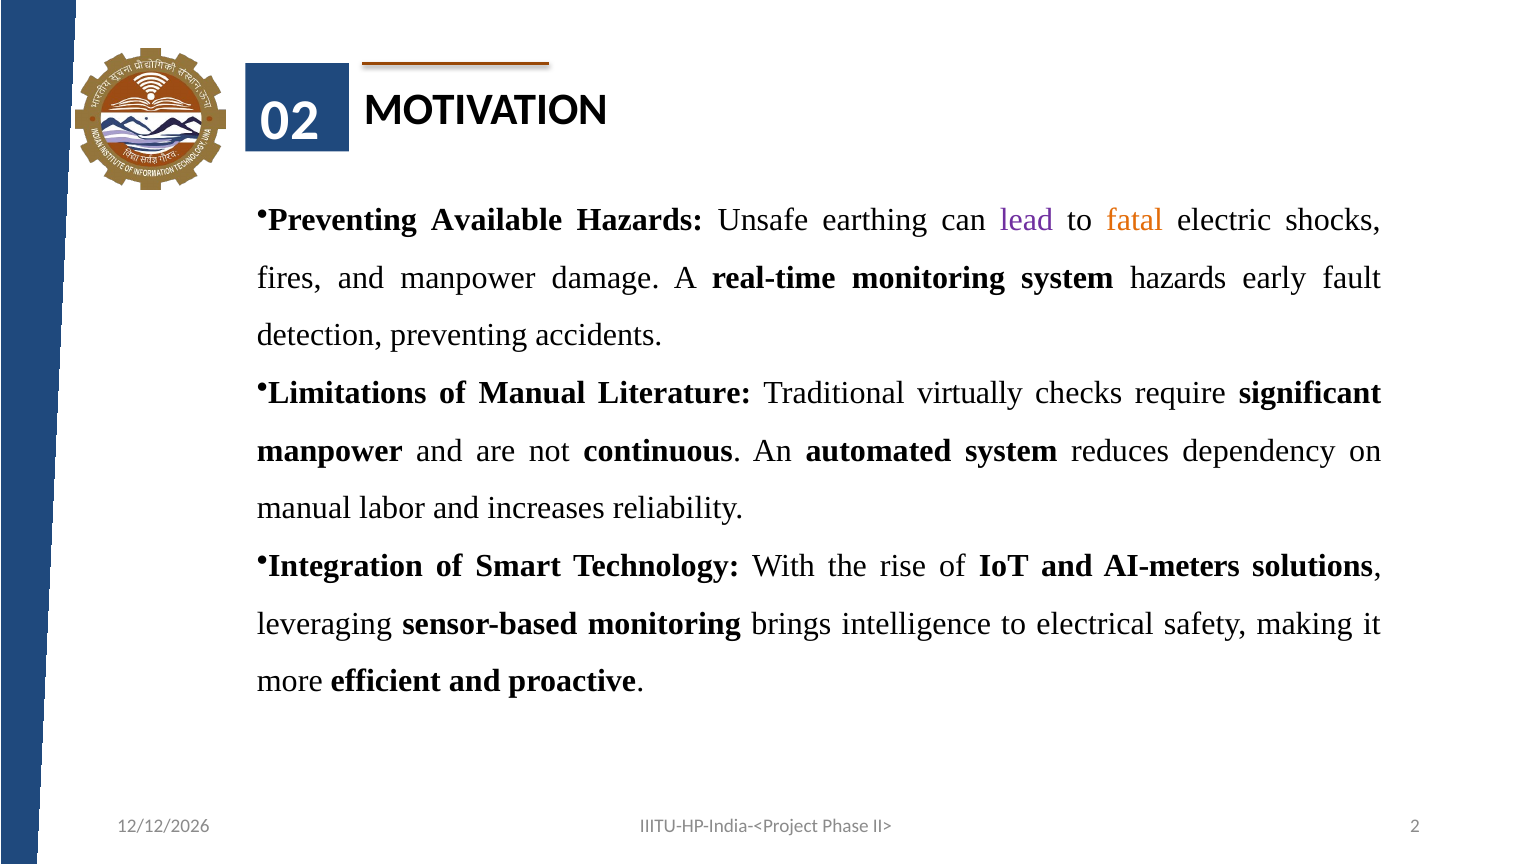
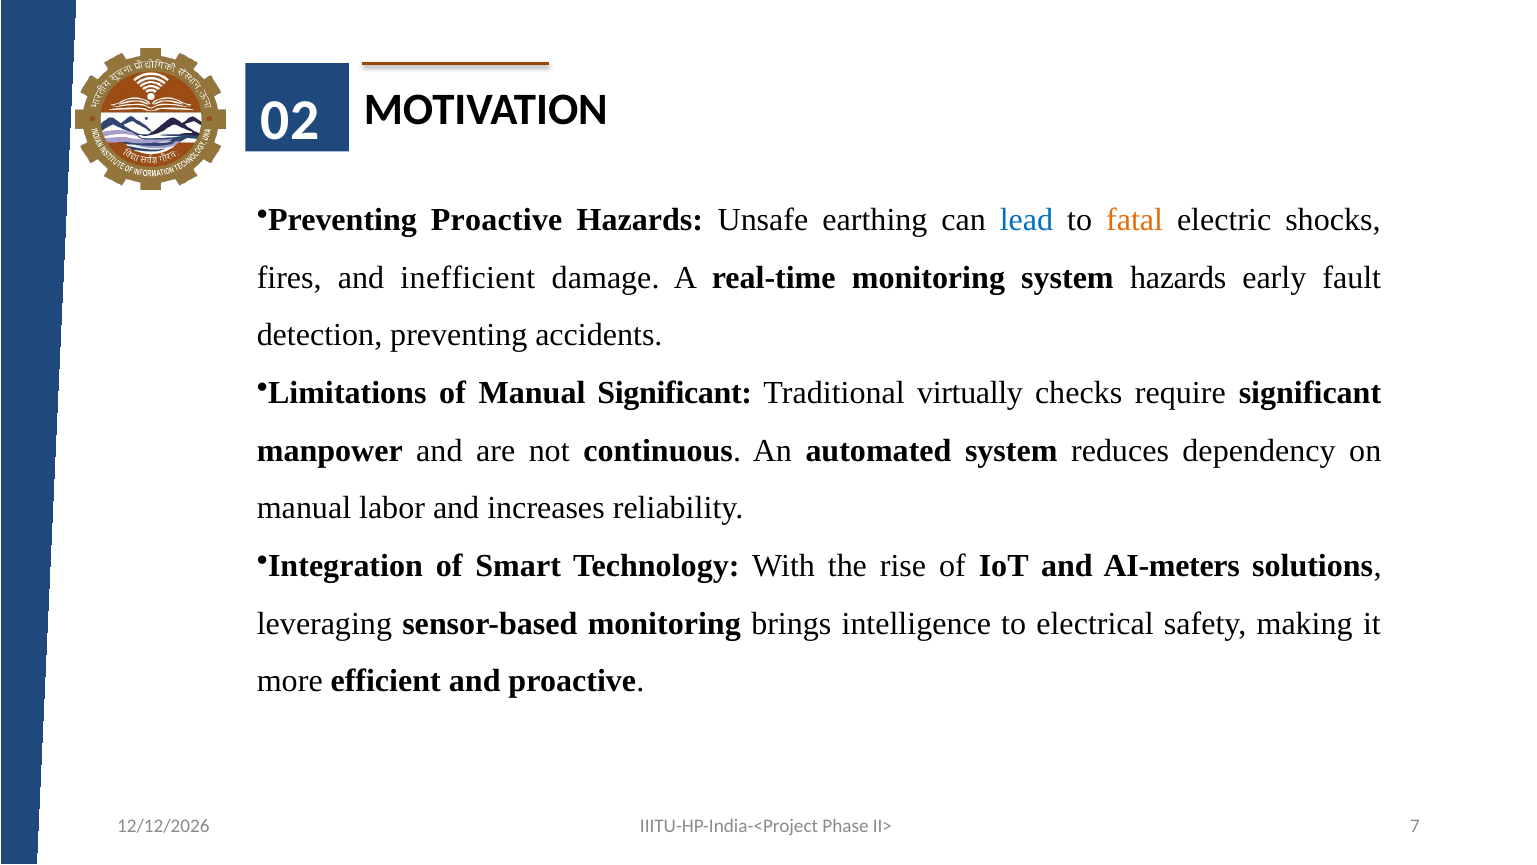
Preventing Available: Available -> Proactive (497, 220)
lead colour: purple -> blue (1027, 220)
and manpower: manpower -> inefficient (468, 278)
Manual Literature: Literature -> Significant (675, 393)
2: 2 -> 7 (1415, 825)
